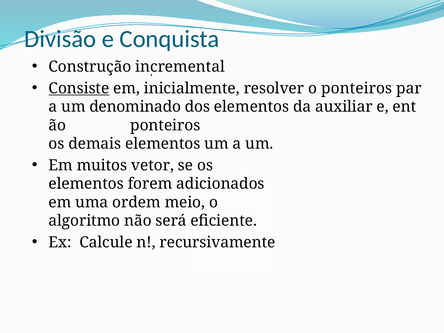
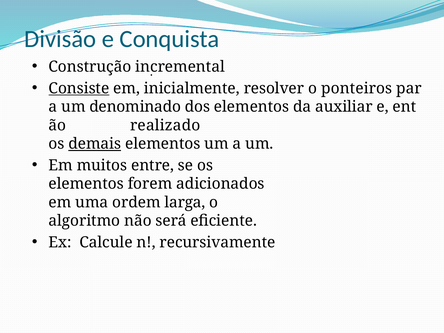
ponteiros: ponteiros -> realizado (165, 125)
demais underline: none -> present (95, 144)
vetor: vetor -> entre (153, 165)
meio: meio -> larga (185, 202)
